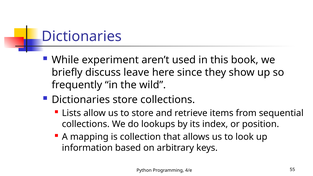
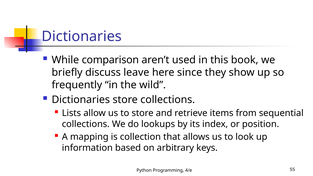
experiment: experiment -> comparison (110, 60)
